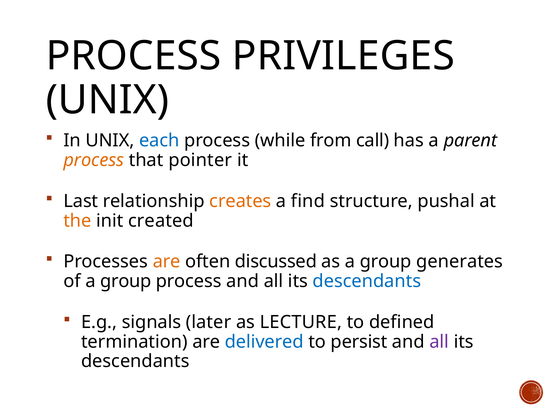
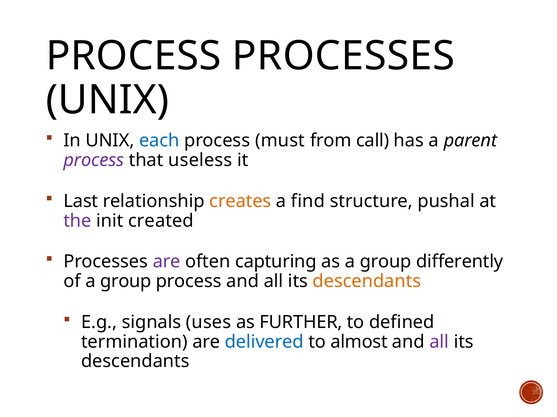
PROCESS PRIVILEGES: PRIVILEGES -> PROCESSES (343, 56)
while: while -> must (280, 141)
process colour: orange -> purple (94, 161)
pointer: pointer -> useless (200, 161)
the colour: orange -> purple (77, 221)
are colour: orange -> purple (167, 262)
discussed: discussed -> capturing (276, 262)
generates: generates -> differently (460, 262)
descendants colour: blue -> orange (367, 282)
later: later -> uses (209, 323)
LECTURE: LECTURE -> FURTHER (301, 323)
persist: persist -> almost (359, 342)
